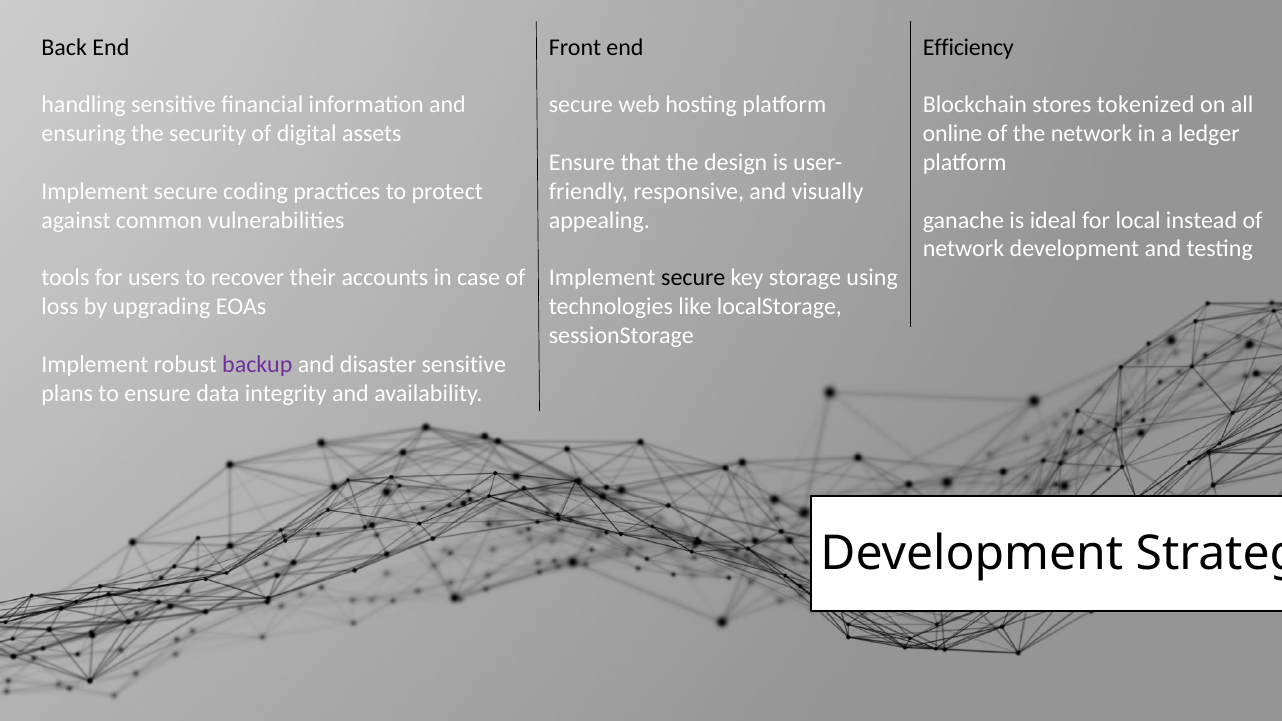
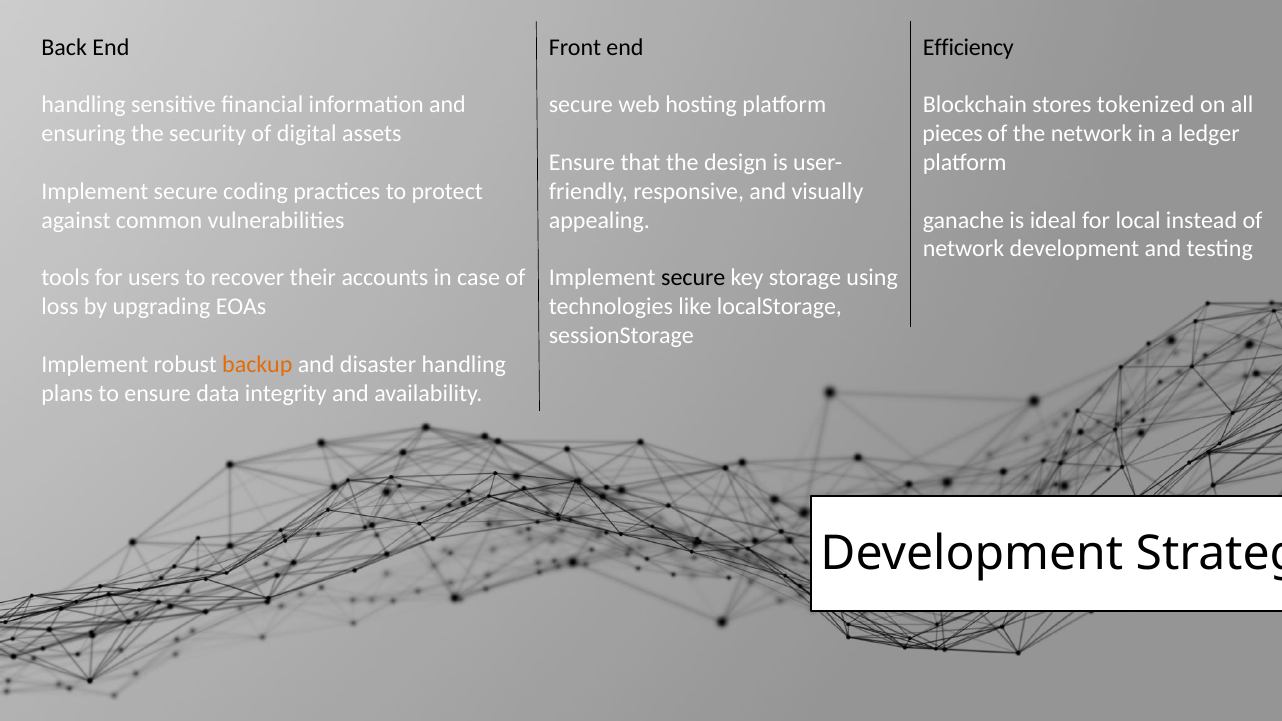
online: online -> pieces (953, 134)
backup colour: purple -> orange (257, 364)
disaster sensitive: sensitive -> handling (464, 364)
